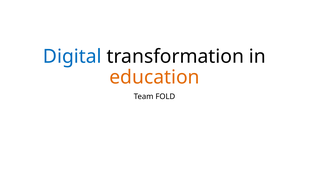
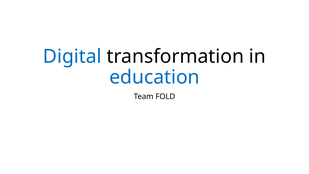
education colour: orange -> blue (154, 77)
